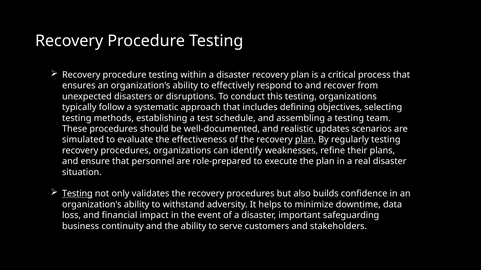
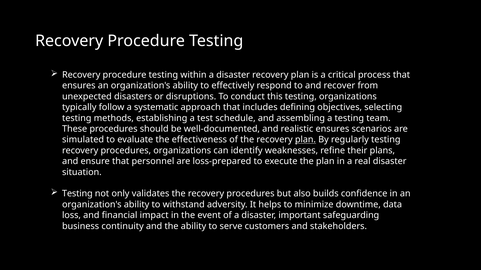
realistic updates: updates -> ensures (332, 129)
role-prepared: role-prepared -> loss-prepared (222, 162)
Testing underline: present -> none (77, 194)
